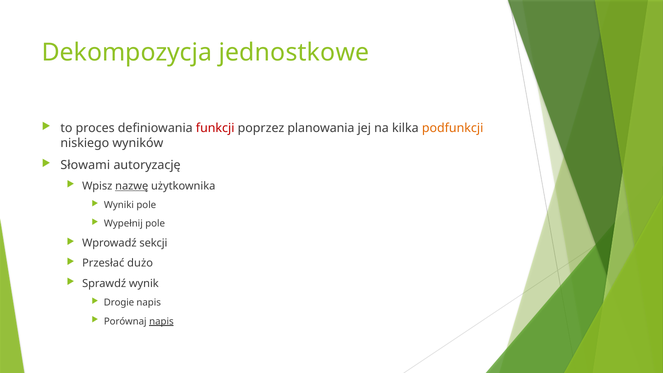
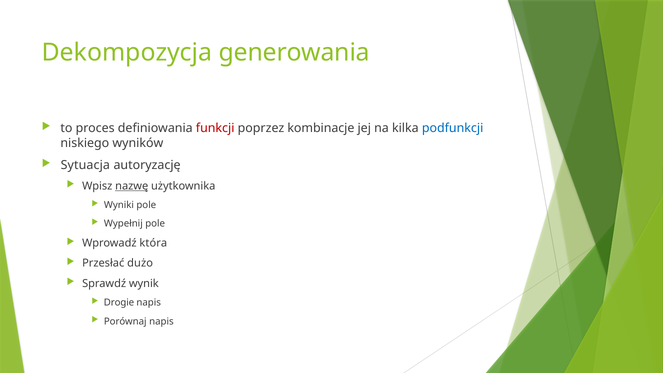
jednostkowe: jednostkowe -> generowania (294, 52)
planowania: planowania -> kombinacje (321, 128)
podfunkcji colour: orange -> blue (453, 128)
Słowami: Słowami -> Sytuacja (85, 165)
sekcji: sekcji -> która (153, 243)
napis underline: present -> none (161, 321)
